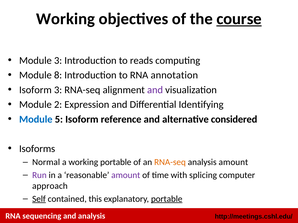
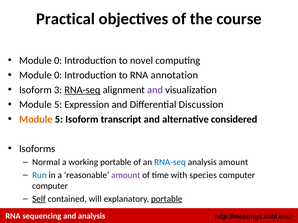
Working: Working -> Practical (66, 19)
course underline: present -> none (239, 19)
3: 3 -> 0 (58, 61)
reads: reads -> novel (141, 61)
8: 8 -> 0 (58, 75)
RNA-seq underline: none -> present (82, 90)
2: 2 -> 5 (58, 105)
Identifying: Identifying -> Discussion (201, 105)
Module colour: blue -> orange (36, 120)
reference: reference -> transcript (121, 120)
RNA-seq colour: orange -> blue (170, 163)
Run colour: purple -> blue (39, 175)
splicing: splicing -> species (203, 175)
approach: approach -> computer (50, 186)
this: this -> will (95, 199)
